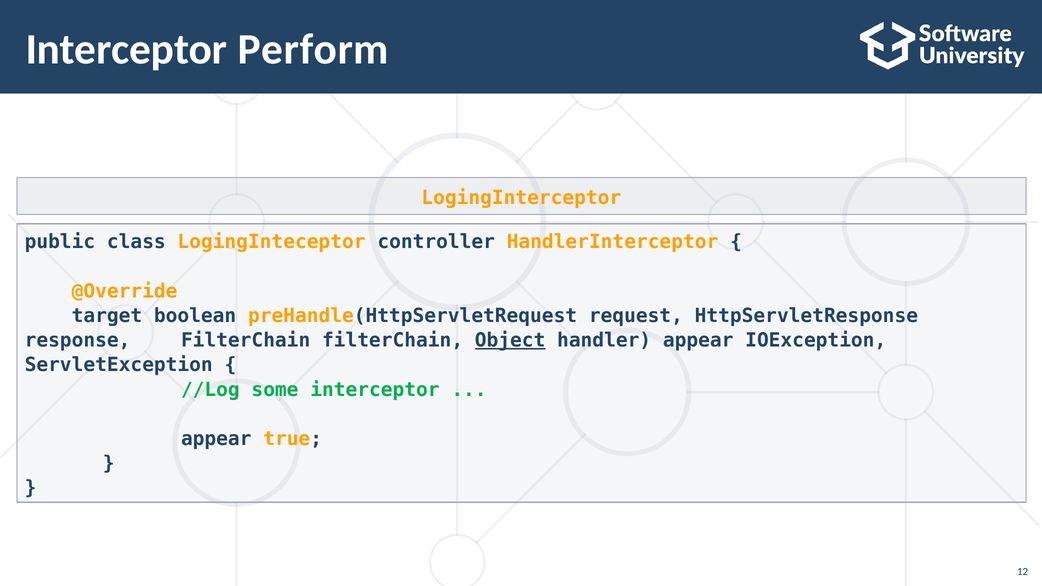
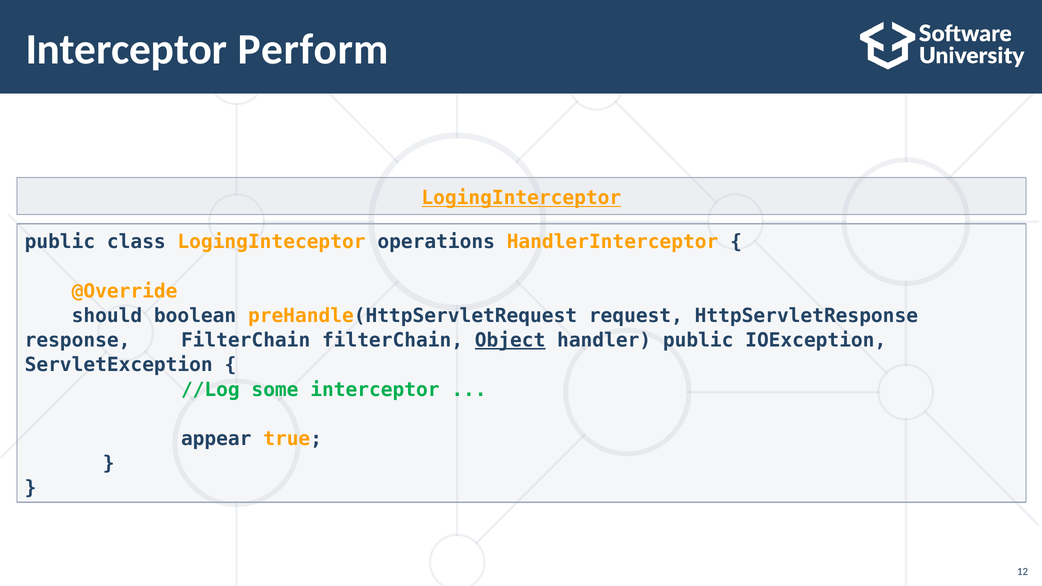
LogingInterceptor underline: none -> present (521, 198)
controller: controller -> operations (436, 242)
target: target -> should (107, 316)
handler appear: appear -> public (698, 340)
